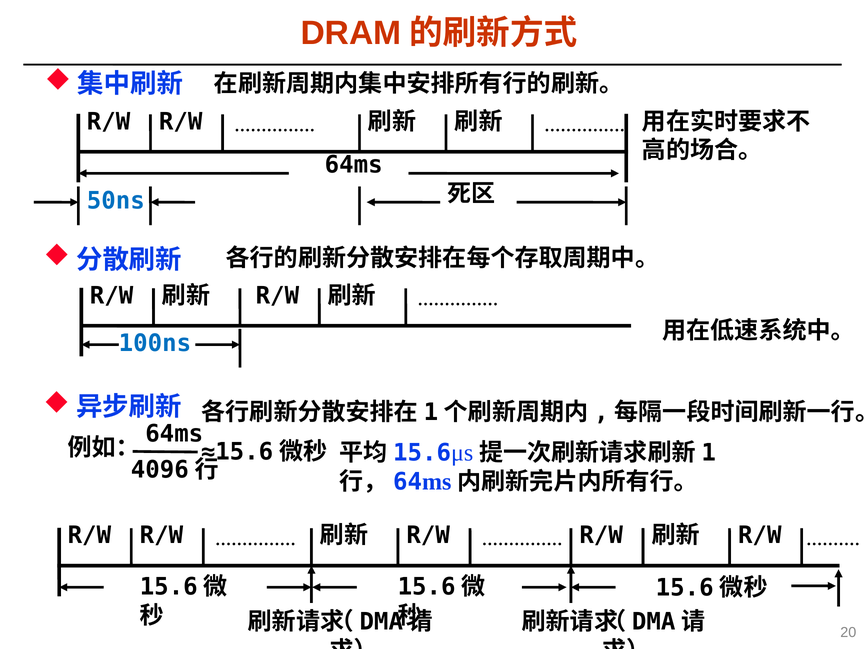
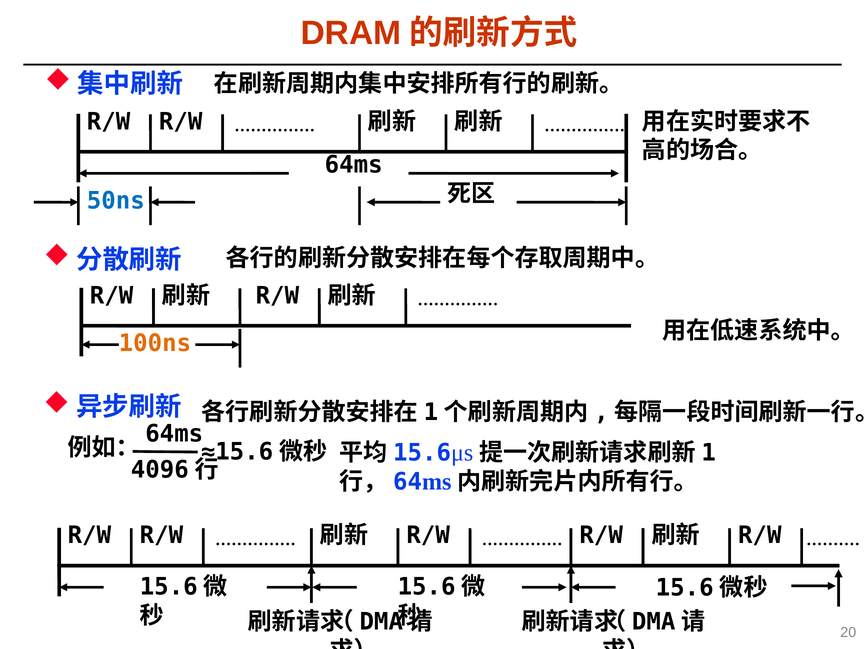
100ns colour: blue -> orange (155, 343)
